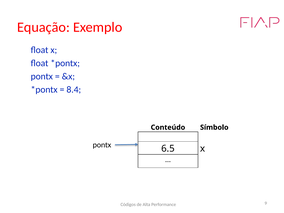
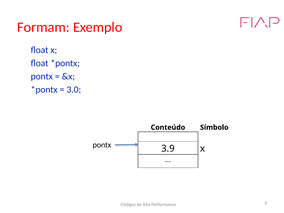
Equação: Equação -> Formam (43, 27)
8.4: 8.4 -> 3.0 (74, 90)
6.5: 6.5 -> 3.9 (168, 149)
